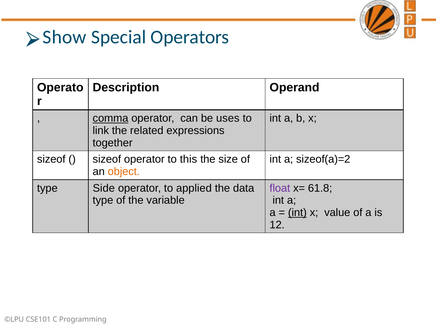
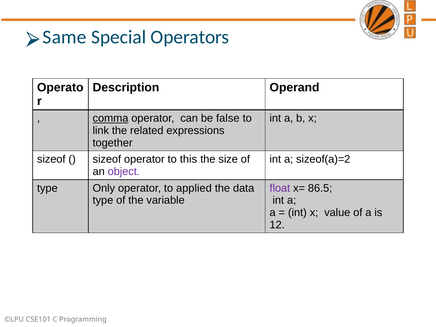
Show: Show -> Same (65, 37)
uses: uses -> false (228, 118)
object colour: orange -> purple (124, 172)
Side: Side -> Only (104, 188)
61.8: 61.8 -> 86.5 (320, 188)
int underline: present -> none (297, 213)
